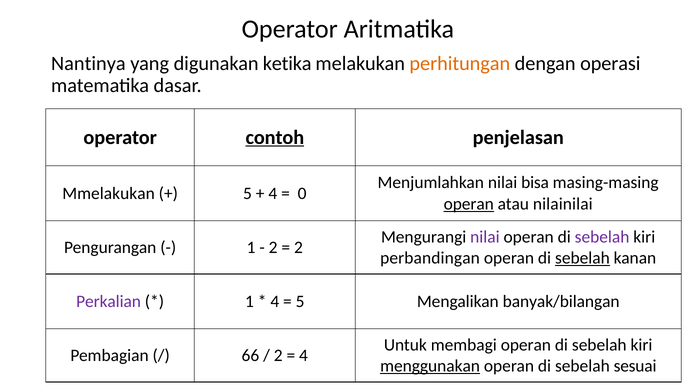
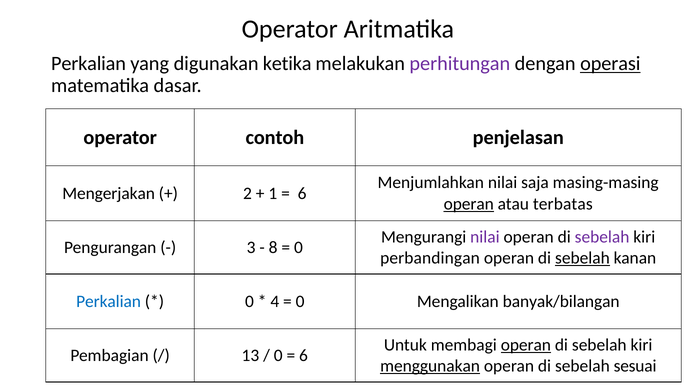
Nantinya: Nantinya -> Perkalian (89, 64)
perhitungan colour: orange -> purple (460, 64)
operasi underline: none -> present (610, 64)
contoh underline: present -> none (275, 137)
bisa: bisa -> saja (535, 182)
Mmelakukan: Mmelakukan -> Mengerjakan (109, 193)
5: 5 -> 2 (248, 193)
4: 4 -> 1 (273, 193)
0: 0 -> 6 (302, 193)
nilainilai: nilainilai -> terbatas (563, 204)
1: 1 -> 3 (251, 247)
2: 2 -> 8 (273, 247)
2: 2 -> 0 (298, 247)
Perkalian colour: purple -> blue (109, 301)
1: 1 -> 0 (249, 301)
5: 5 -> 0 (300, 301)
operan underline: none -> present (526, 344)
66: 66 -> 13 (250, 355)
2: 2 -> 0 (278, 355)
4: 4 -> 6 (304, 355)
